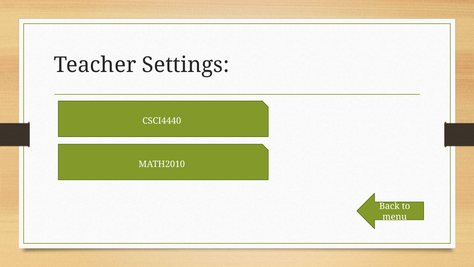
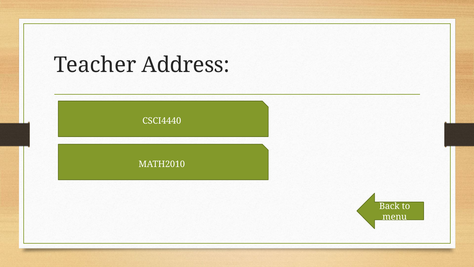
Settings: Settings -> Address (186, 65)
